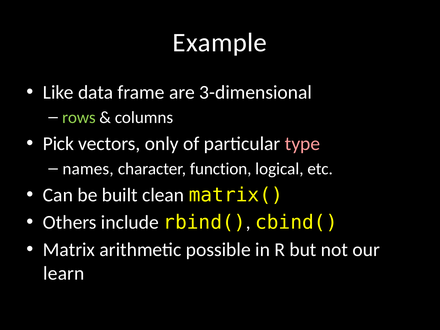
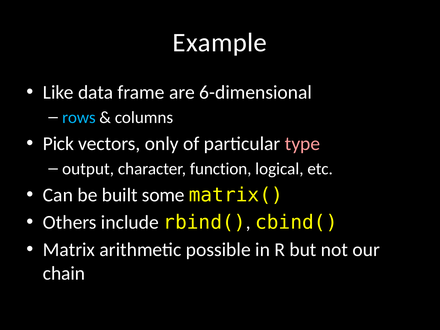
3-dimensional: 3-dimensional -> 6-dimensional (256, 92)
rows colour: light green -> light blue (79, 118)
names: names -> output (88, 169)
clean: clean -> some (163, 195)
learn: learn -> chain (64, 273)
